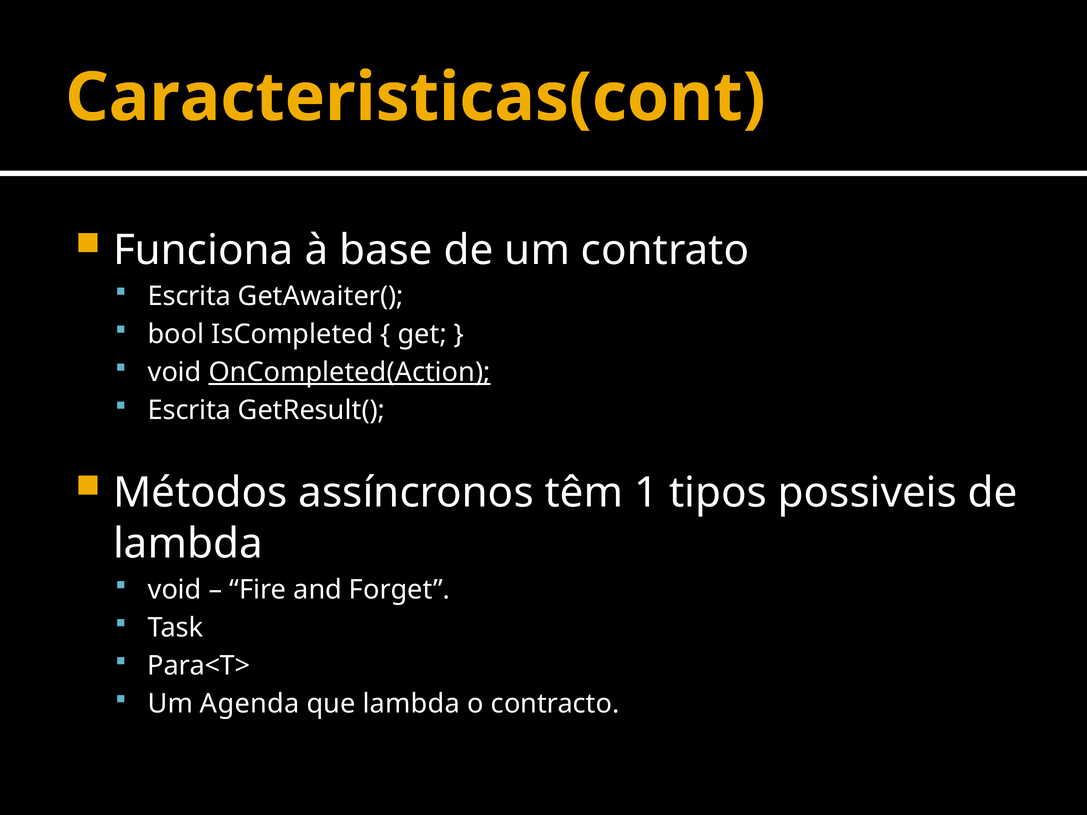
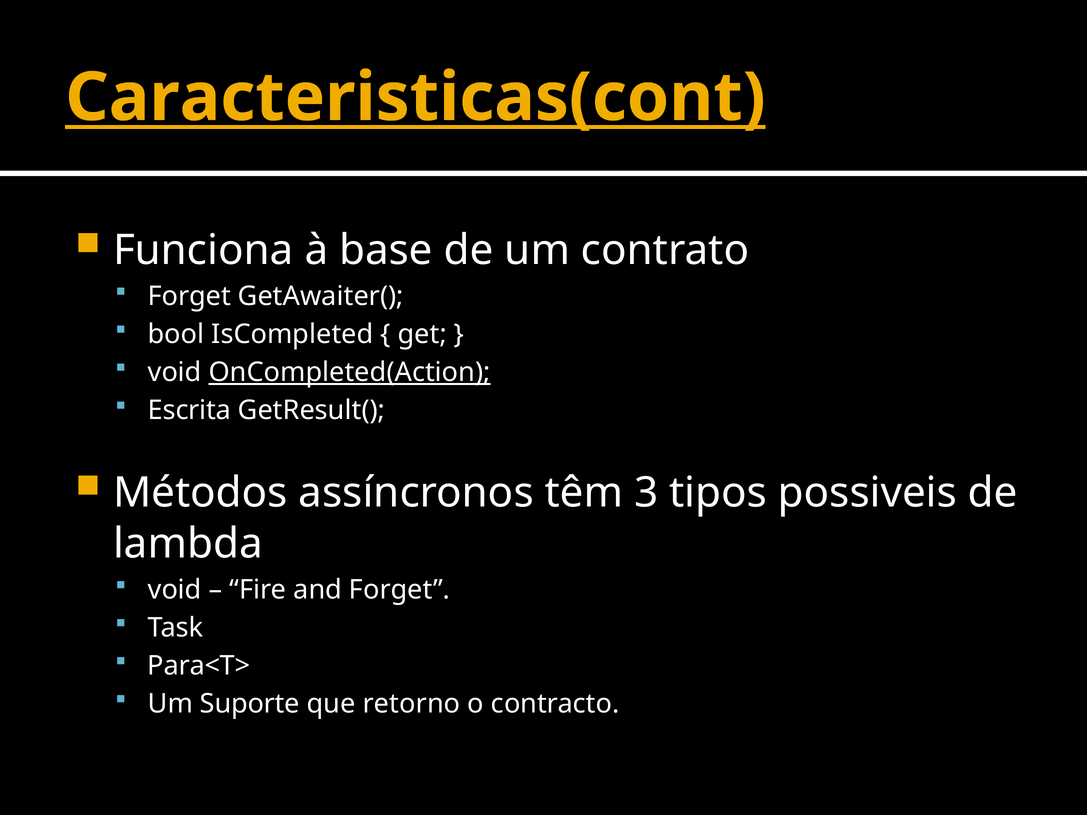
Caracteristicas(cont underline: none -> present (415, 98)
Escrita: Escrita -> Forget (189, 296)
1: 1 -> 3 (646, 493)
Agenda: Agenda -> Suporte (250, 704)
que lambda: lambda -> retorno (411, 704)
